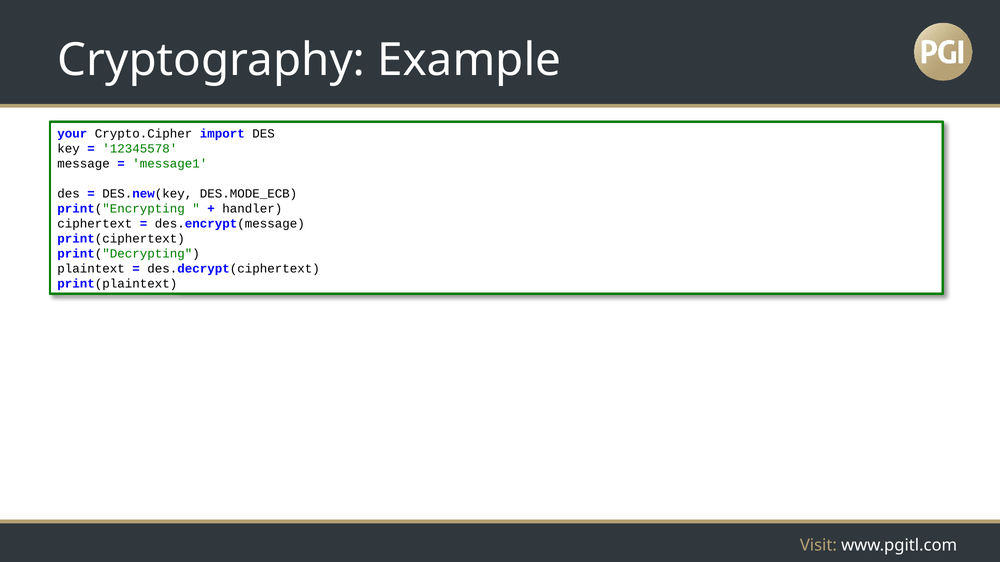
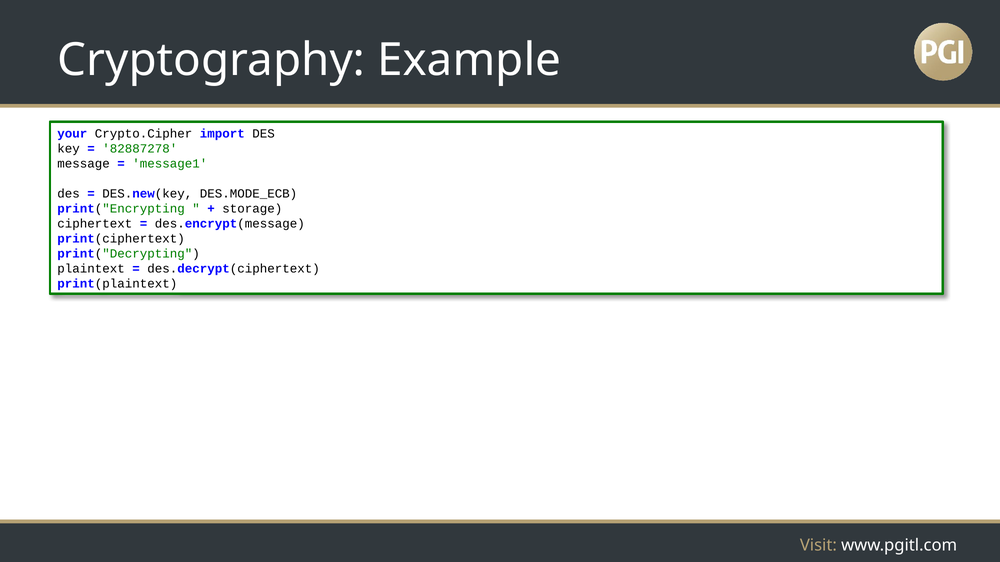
12345578: 12345578 -> 82887278 (140, 149)
handler: handler -> storage (252, 209)
